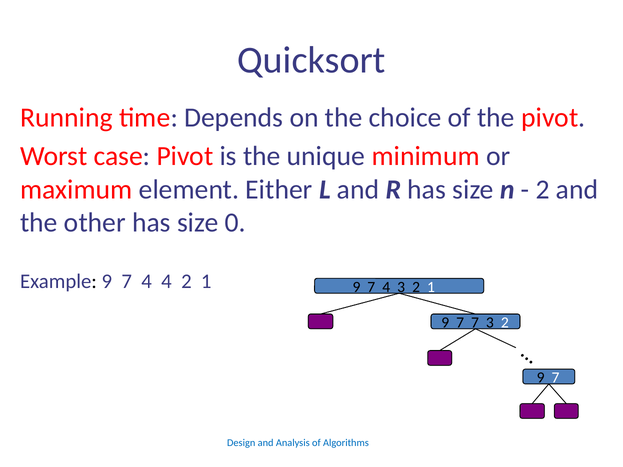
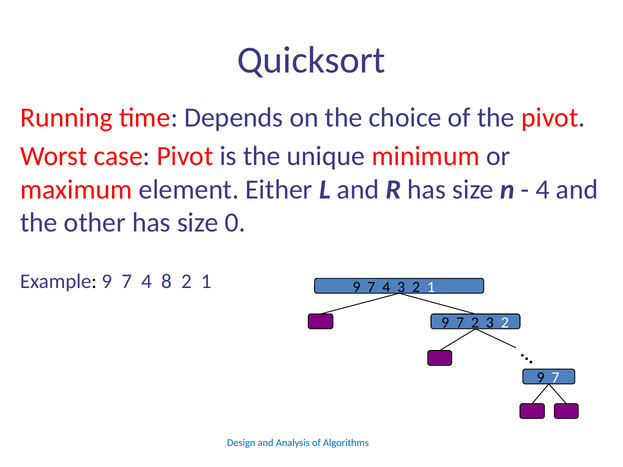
2: 2 -> 4 (543, 190)
4 4: 4 -> 8 (166, 282)
7 7: 7 -> 2 (475, 323)
